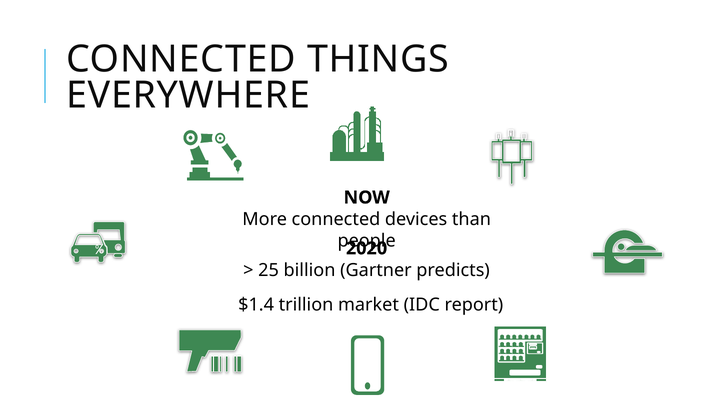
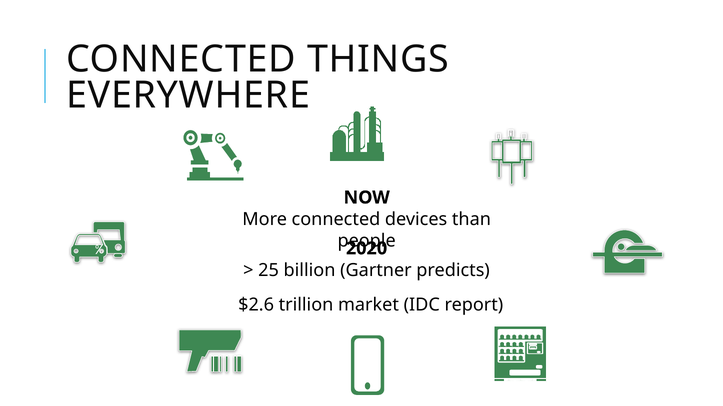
$1.4: $1.4 -> $2.6 (256, 305)
